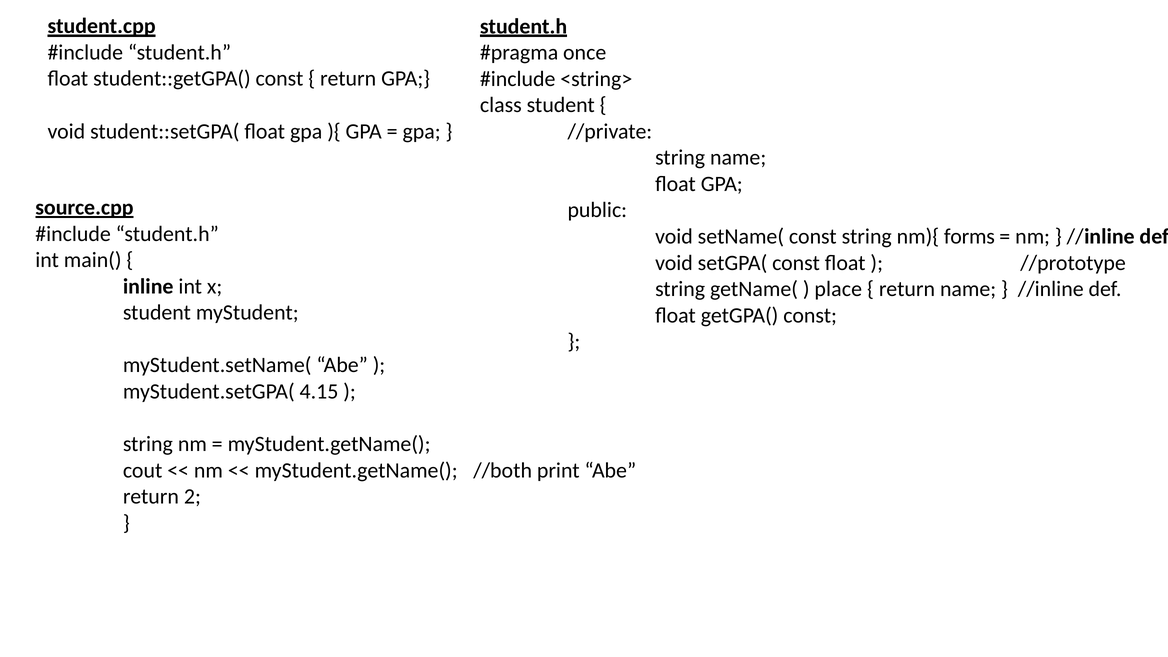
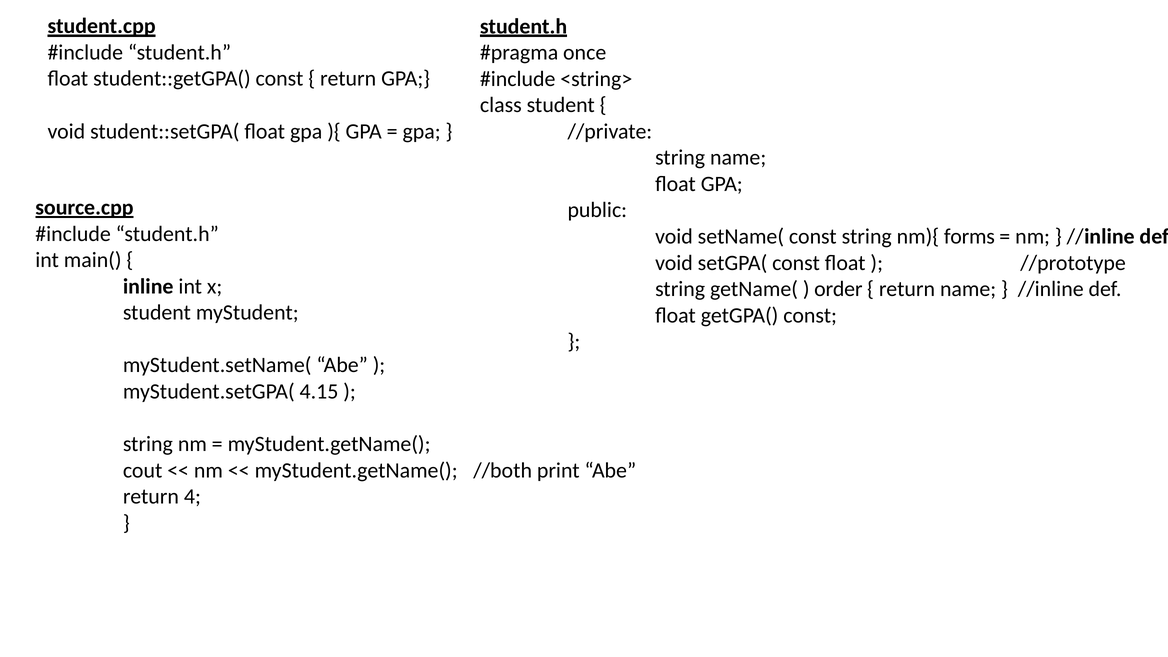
place: place -> order (838, 289)
2: 2 -> 4 (192, 497)
